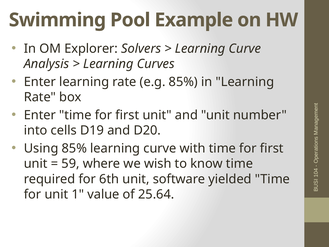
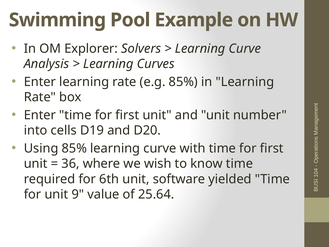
59: 59 -> 36 (70, 164)
unit 1: 1 -> 9 (78, 194)
